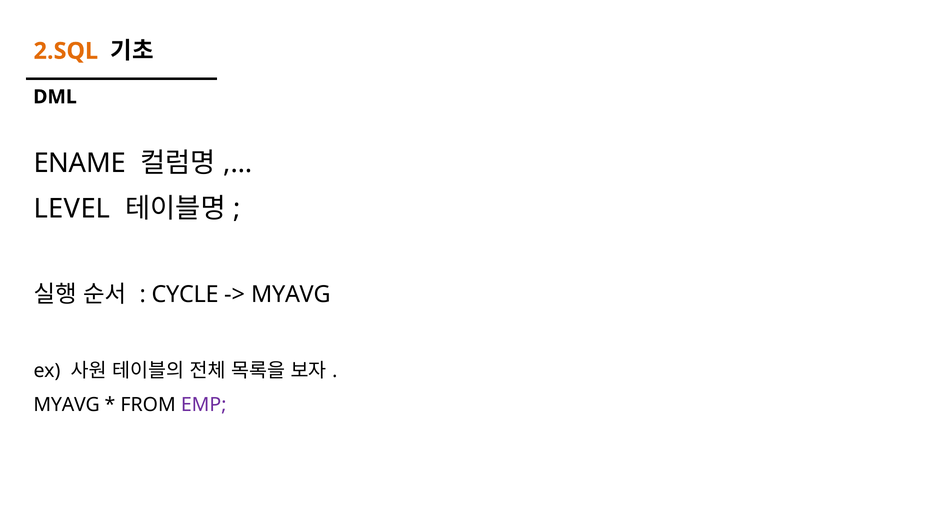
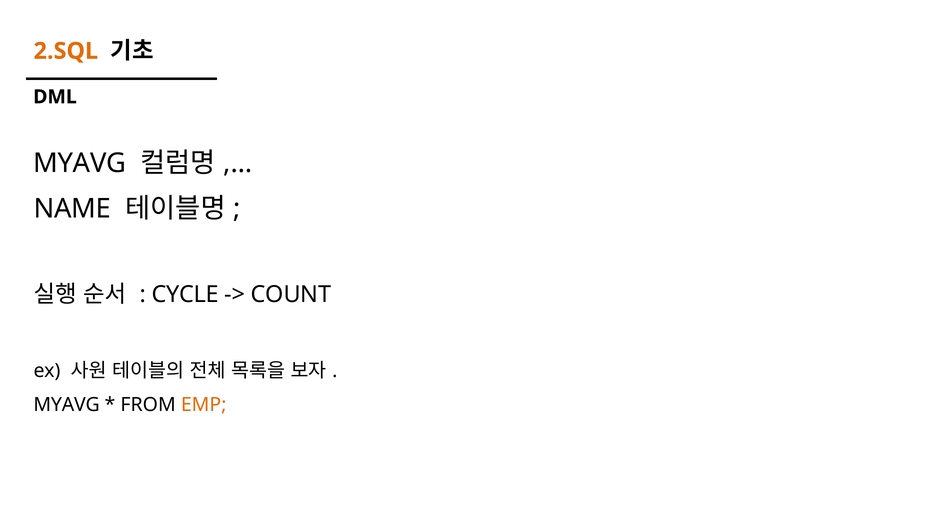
ENAME: ENAME -> MYAVG (80, 163)
LEVEL: LEVEL -> NAME (72, 209)
MYAVG: MYAVG -> COUNT (291, 295)
EMP colour: purple -> orange (204, 405)
